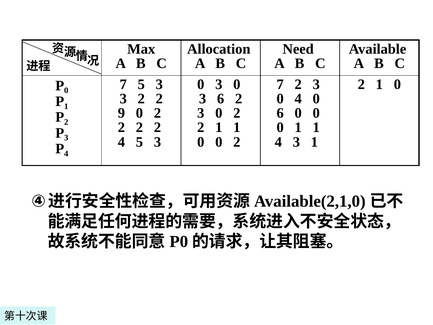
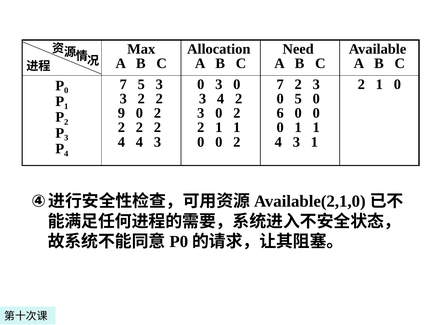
3 6: 6 -> 4 (221, 99)
0 4: 4 -> 5 (298, 99)
4 5: 5 -> 4 (139, 142)
